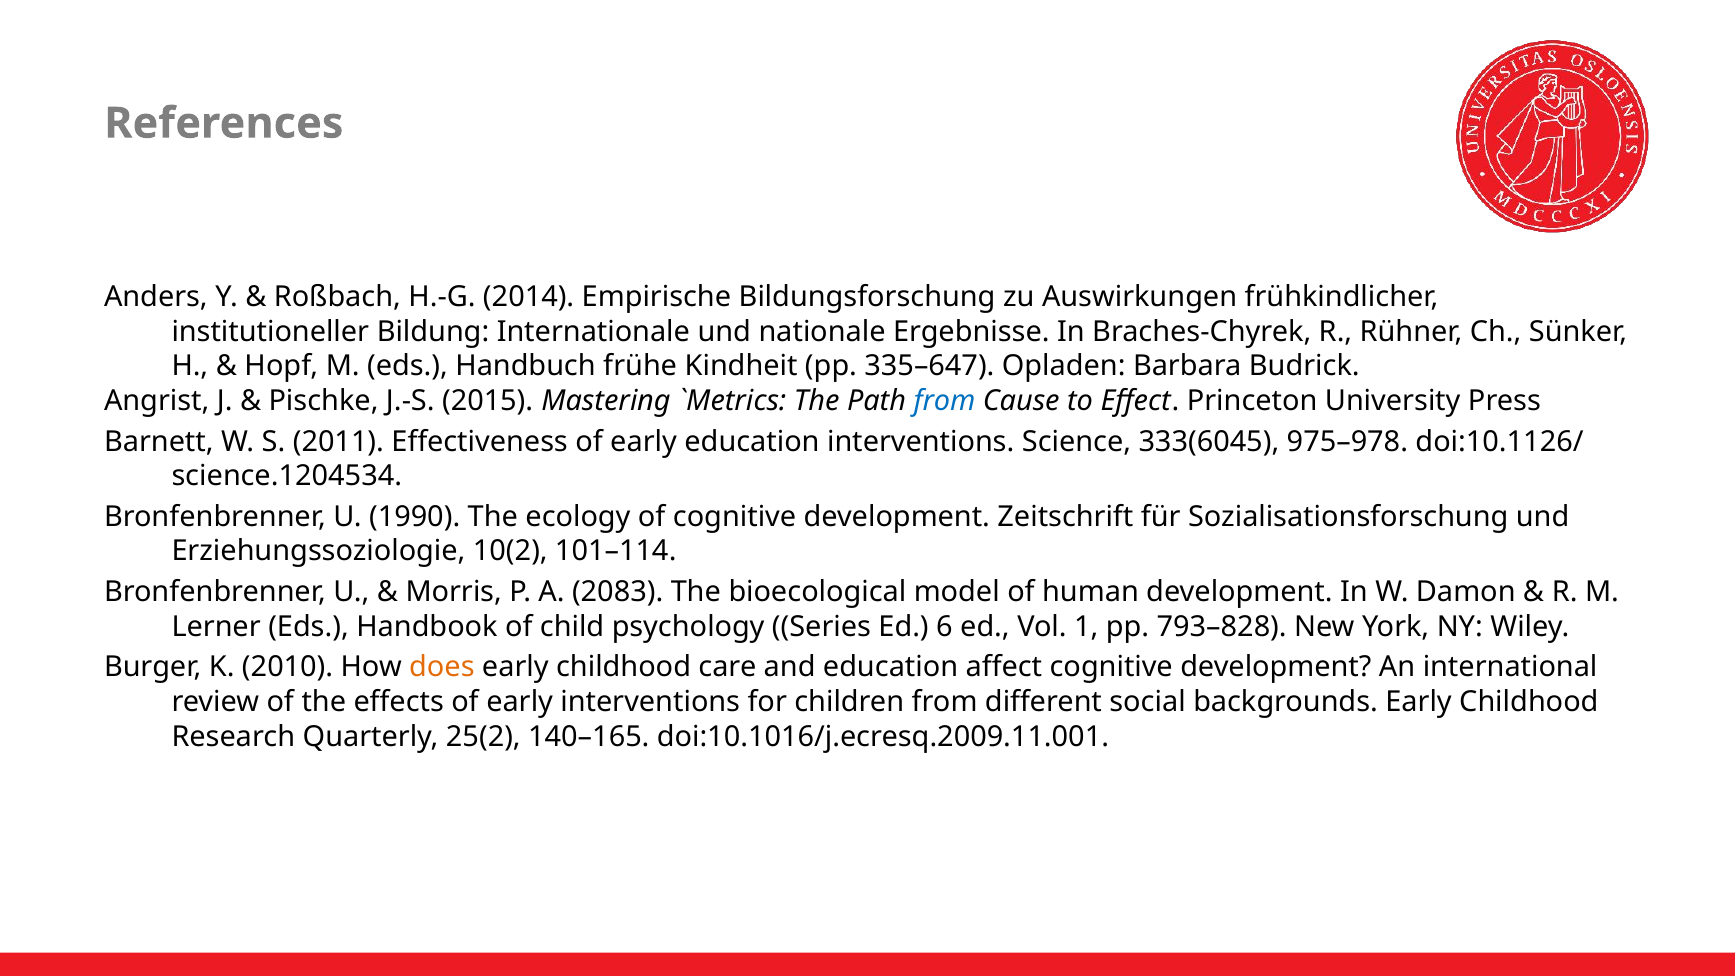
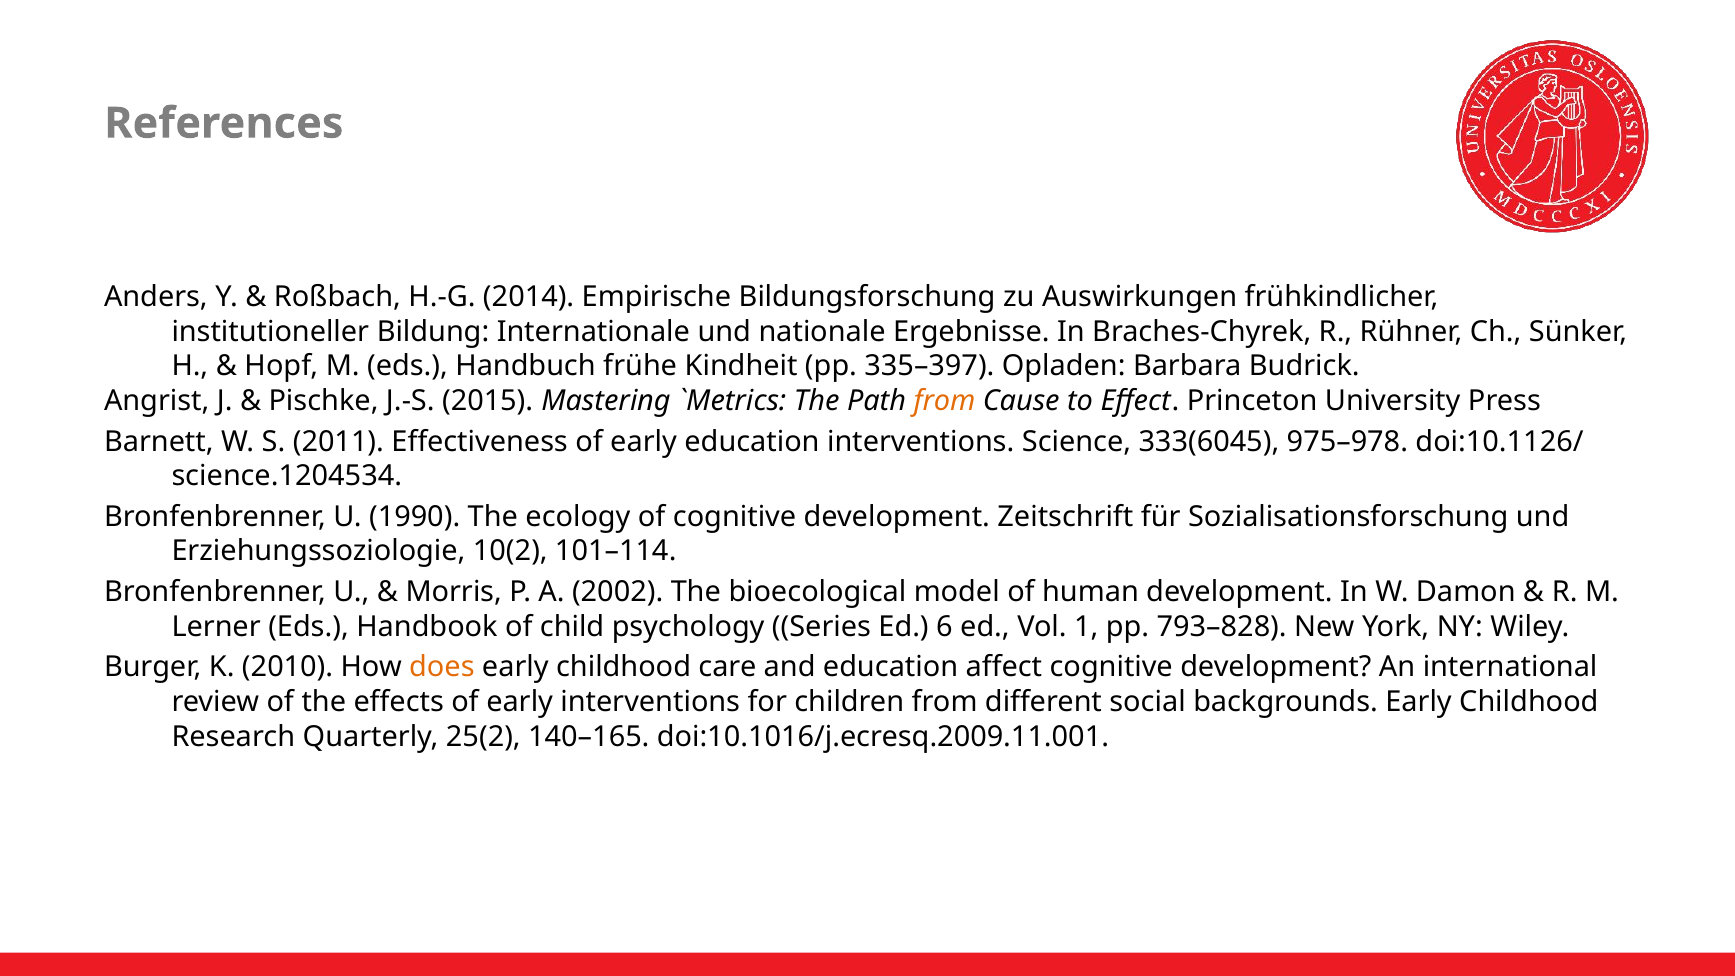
335–647: 335–647 -> 335–397 (929, 366)
from colour: blue -> orange (944, 401)
2083: 2083 -> 2002 (618, 592)
